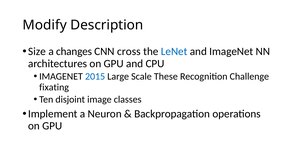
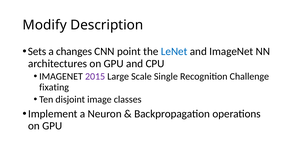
Size: Size -> Sets (37, 51)
cross: cross -> point (129, 51)
2015 colour: blue -> purple (95, 76)
These: These -> Single (166, 76)
